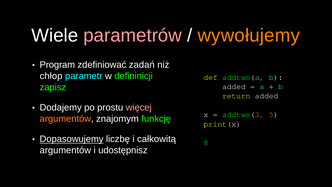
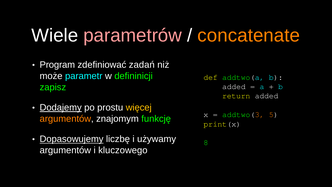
wywołujemy: wywołujemy -> concatenate (249, 35)
chłop: chłop -> może (51, 76)
Dodajemy underline: none -> present (61, 107)
więcej colour: pink -> yellow (139, 107)
całkowitą: całkowitą -> używamy (157, 139)
udostępnisz: udostępnisz -> kluczowego (123, 150)
